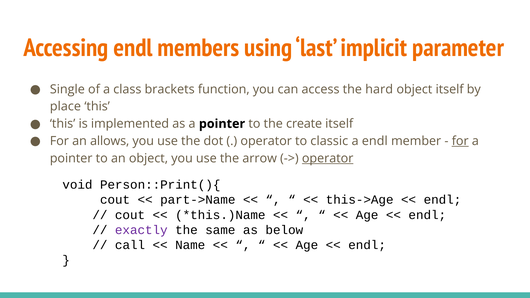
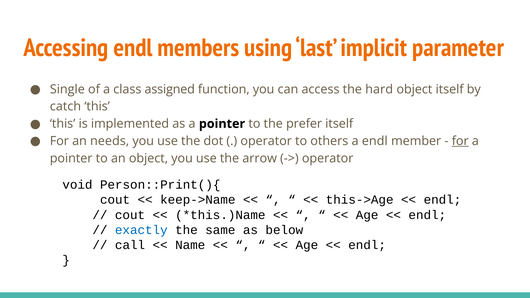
brackets: brackets -> assigned (170, 89)
place: place -> catch (65, 107)
create: create -> prefer (304, 124)
allows: allows -> needs (110, 141)
classic: classic -> others (329, 141)
operator underline: present -> none (328, 158)
part->Name: part->Name -> keep->Name (198, 200)
exactly colour: purple -> blue (141, 230)
